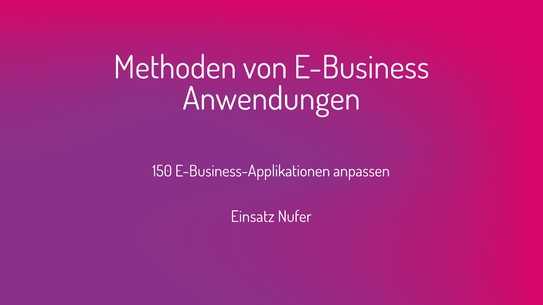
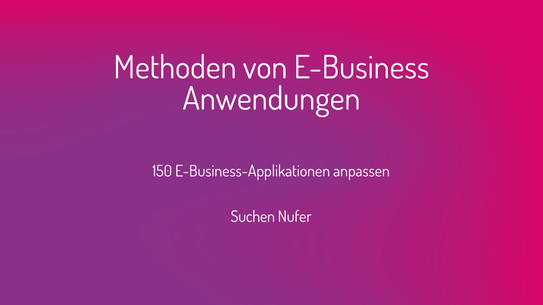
Einsatz: Einsatz -> Suchen (253, 217)
